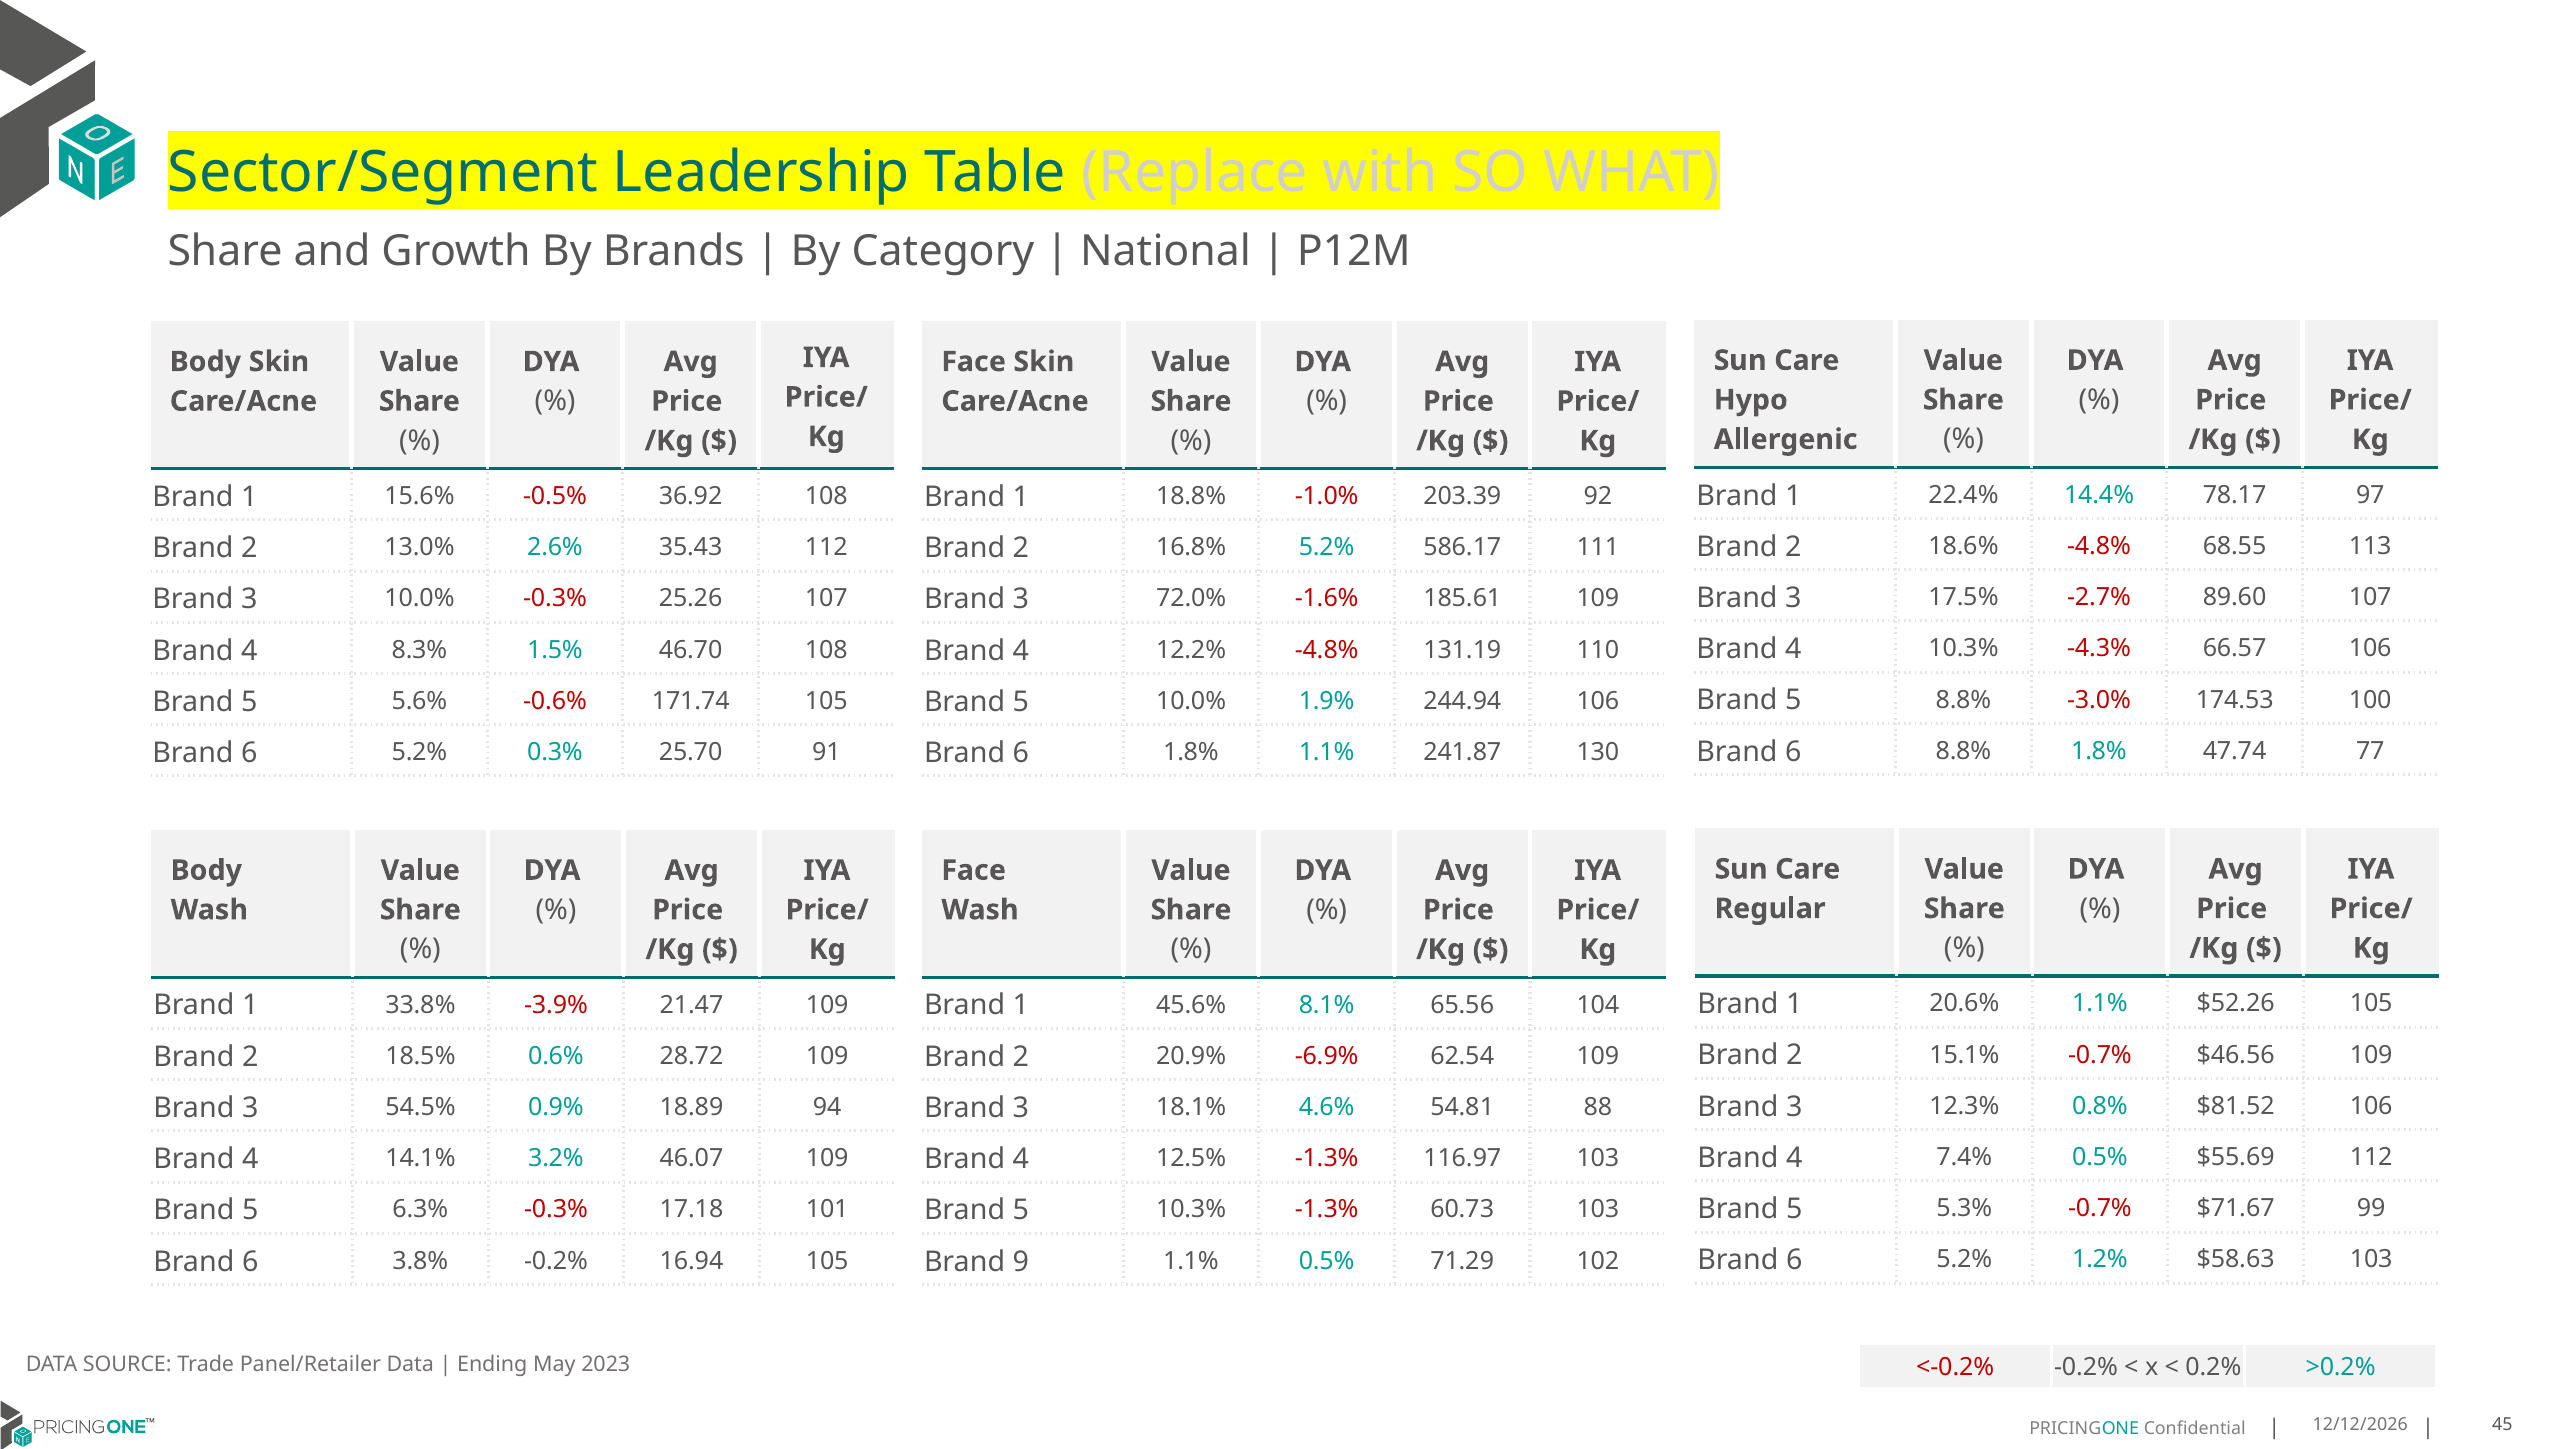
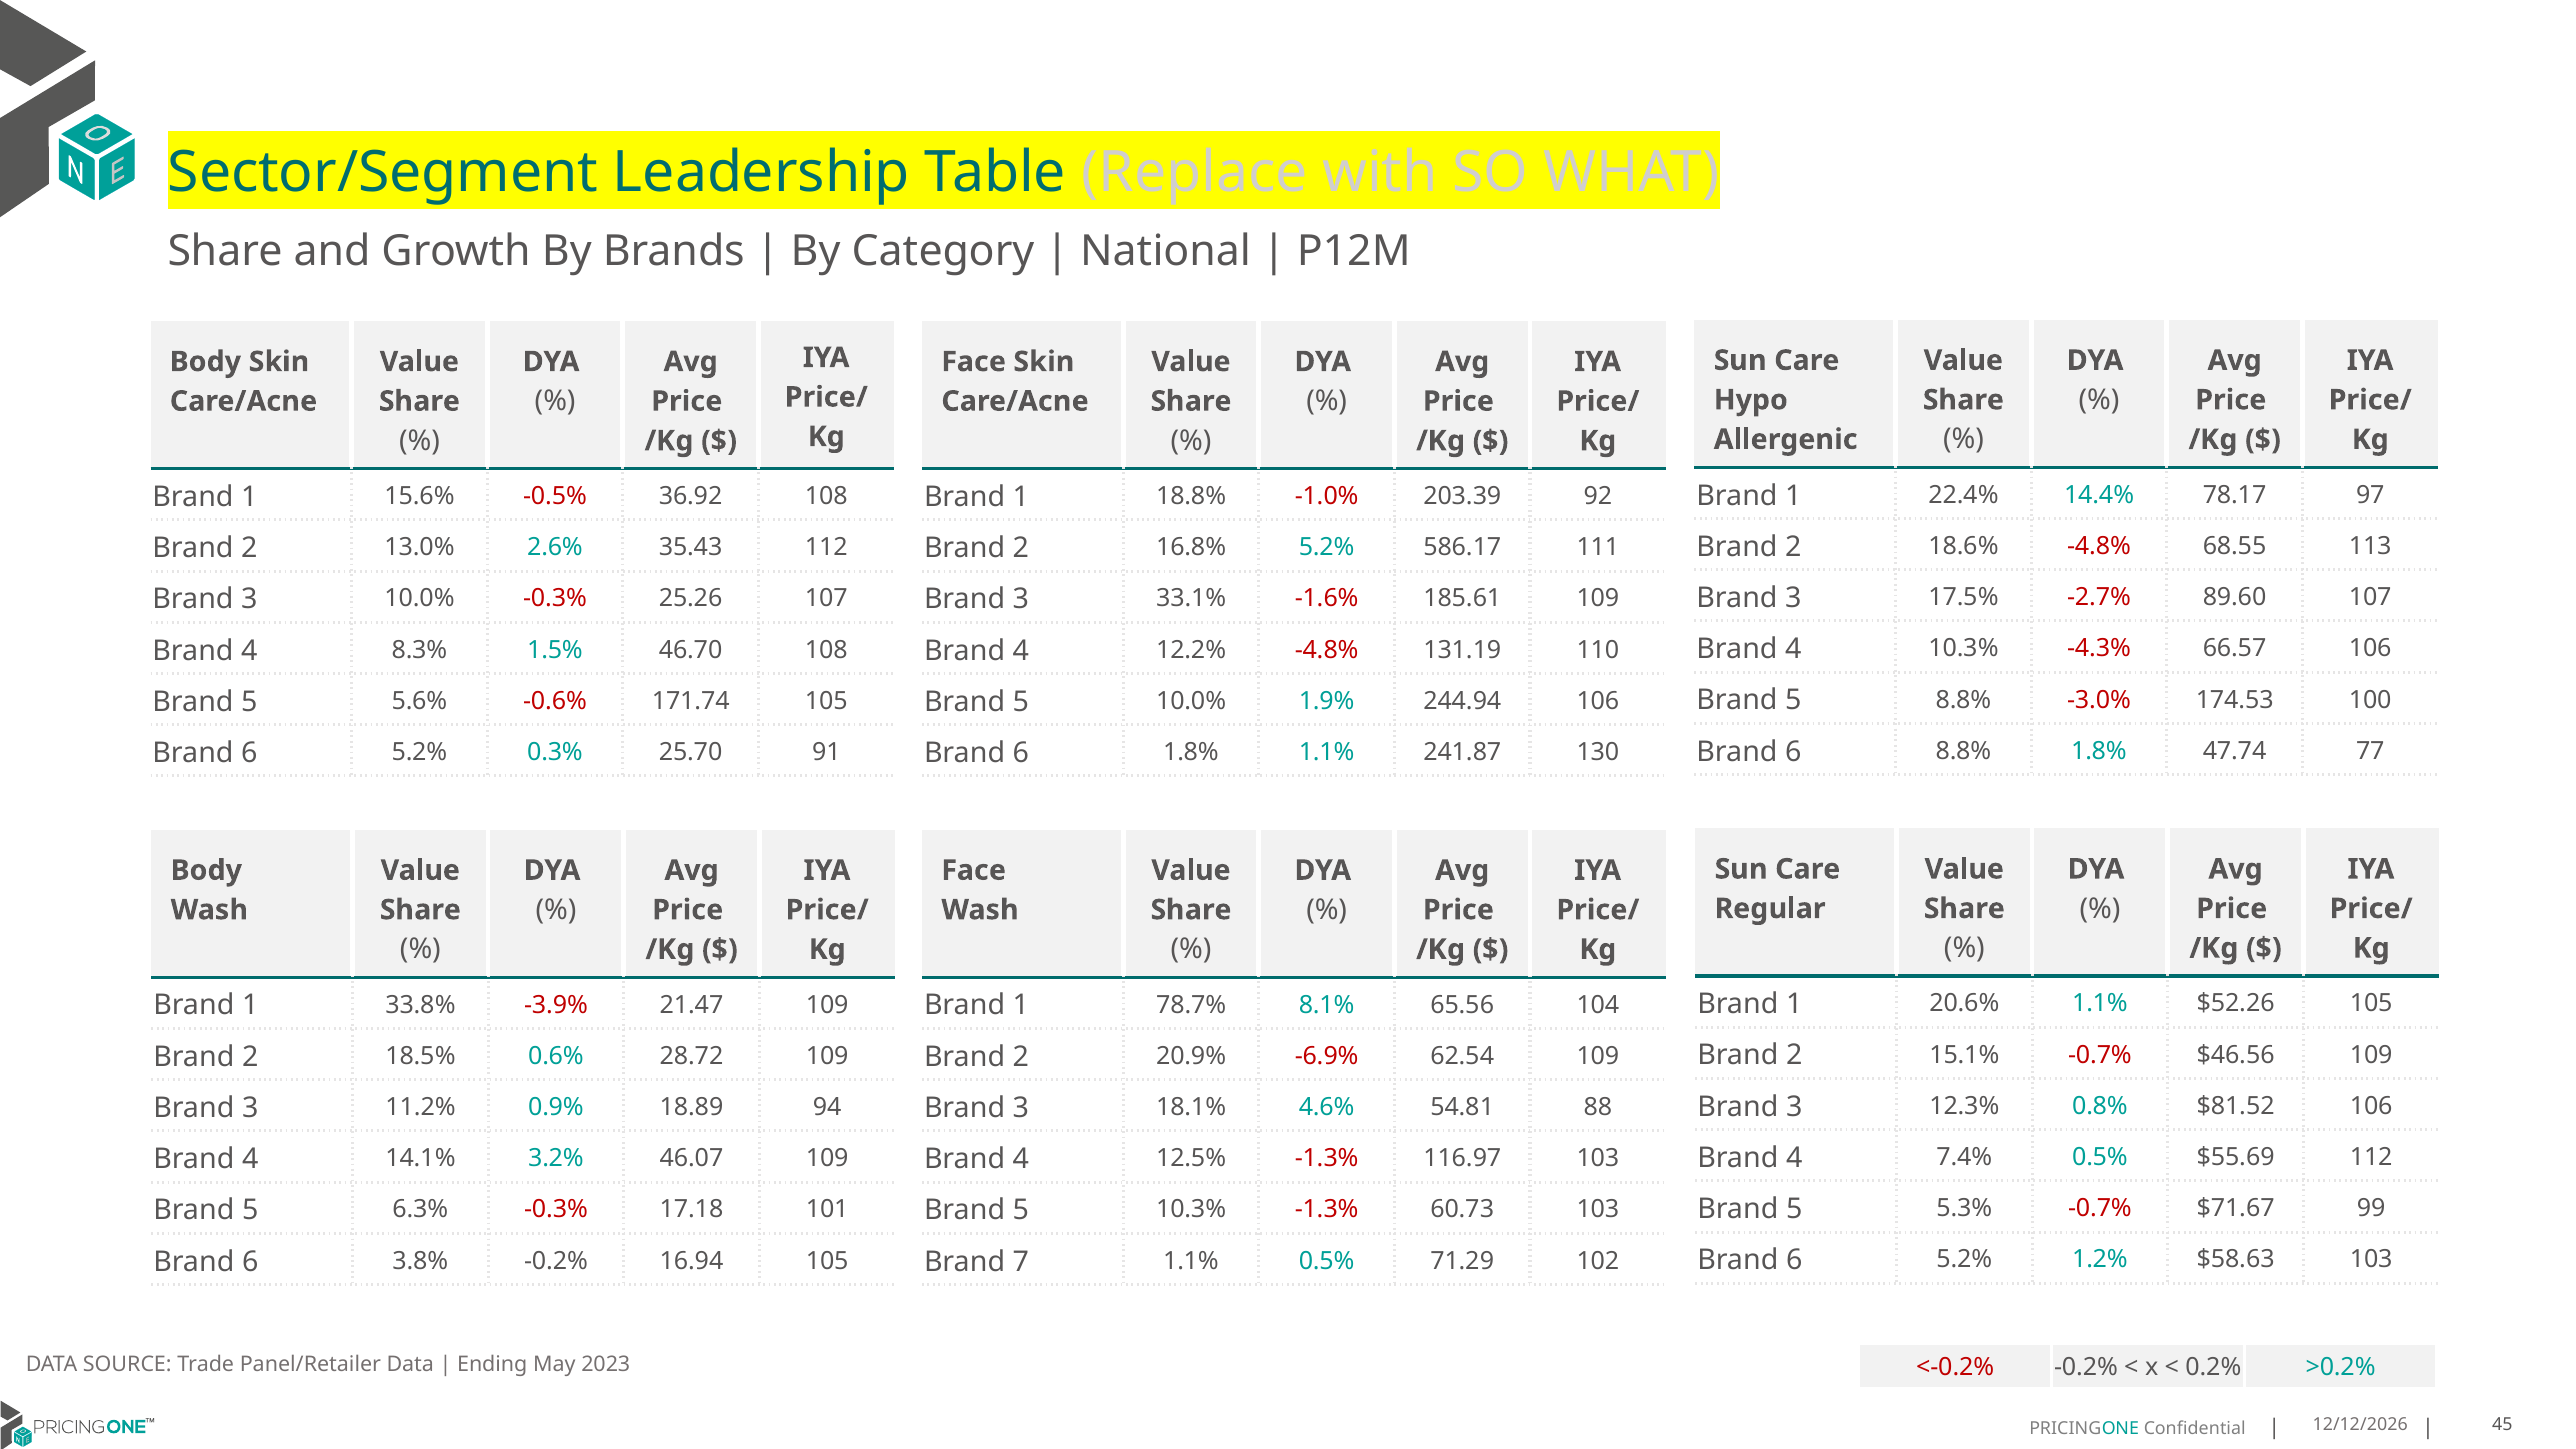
72.0%: 72.0% -> 33.1% (1191, 599)
45.6%: 45.6% -> 78.7% (1191, 1005)
54.5%: 54.5% -> 11.2% (421, 1107)
9: 9 -> 7 (1021, 1262)
